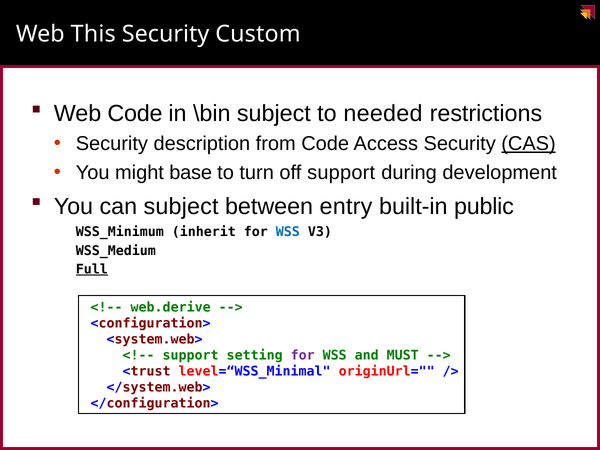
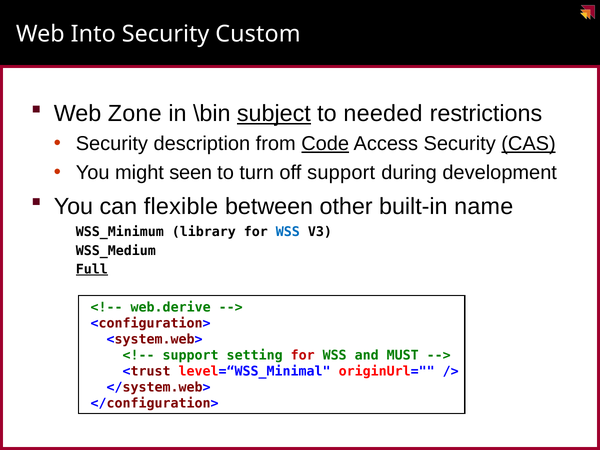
This: This -> Into (93, 34)
Web Code: Code -> Zone (135, 114)
subject underline: none -> present (274, 114)
Code underline: none -> present (325, 144)
base: base -> seen (191, 173)
can subject: subject -> flexible (181, 206)
entry: entry -> other (346, 206)
public: public -> name (484, 206)
inherit: inherit -> library (204, 232)
for colour: purple -> red (303, 355)
